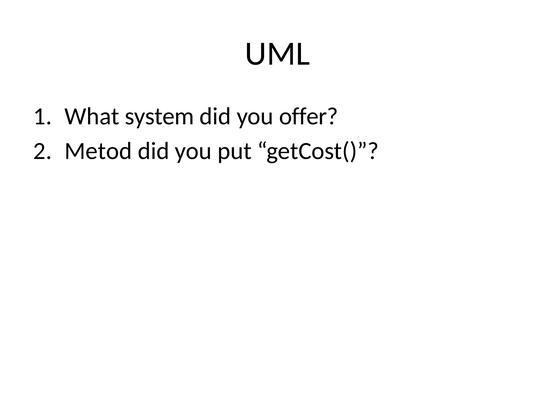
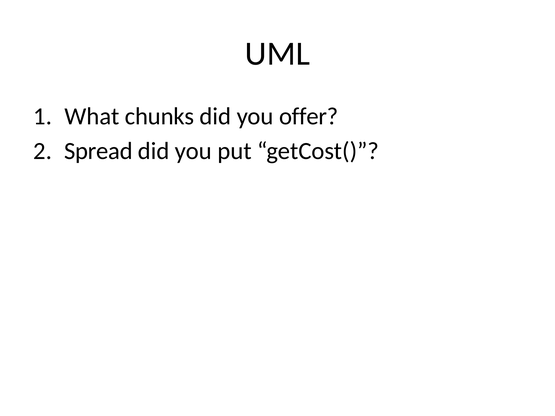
system: system -> chunks (160, 116)
Metod: Metod -> Spread (99, 151)
